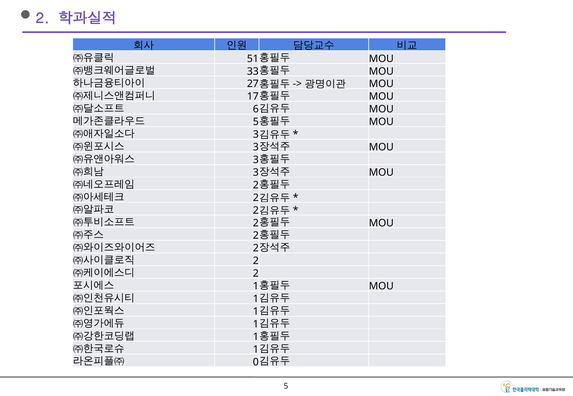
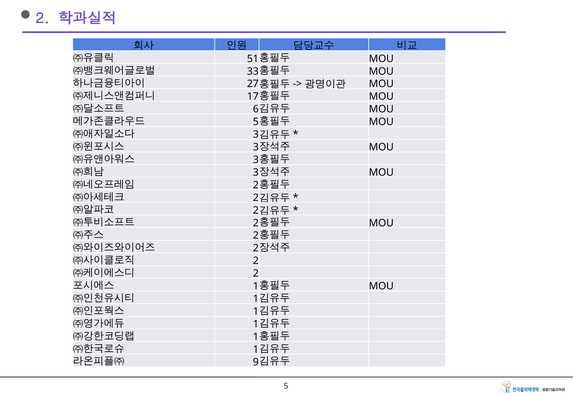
0: 0 -> 9 (256, 363)
